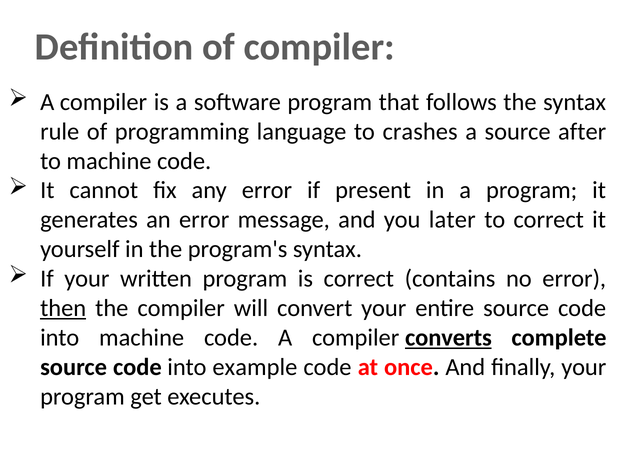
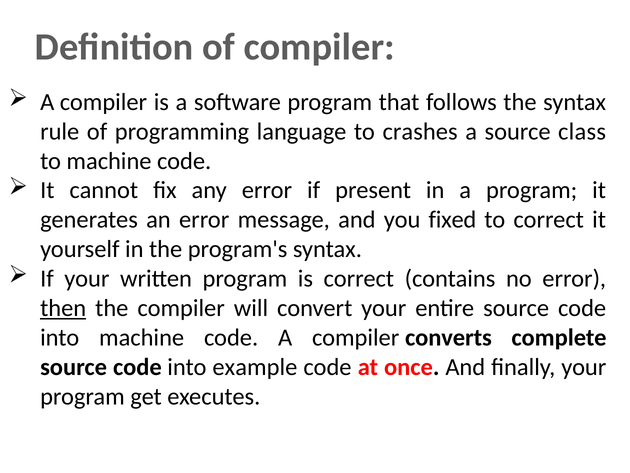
after: after -> class (582, 131)
later: later -> fixed (452, 220)
converts underline: present -> none (448, 337)
